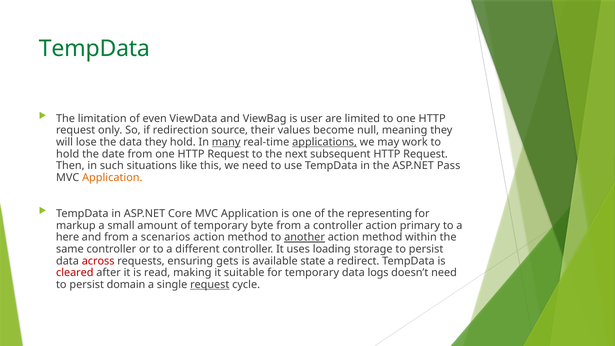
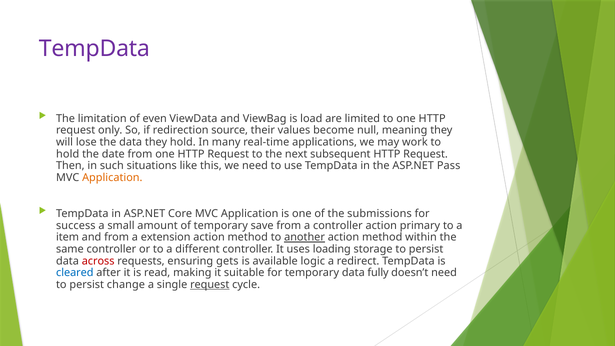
TempData colour: green -> purple (94, 49)
user: user -> load (311, 119)
many underline: present -> none (226, 142)
applications underline: present -> none (325, 142)
representing: representing -> submissions (379, 214)
markup: markup -> success (76, 226)
byte: byte -> save (262, 226)
here: here -> item (68, 237)
scenarios: scenarios -> extension (166, 237)
state: state -> logic (313, 261)
cleared colour: red -> blue (75, 273)
logs: logs -> fully (378, 273)
domain: domain -> change (126, 284)
